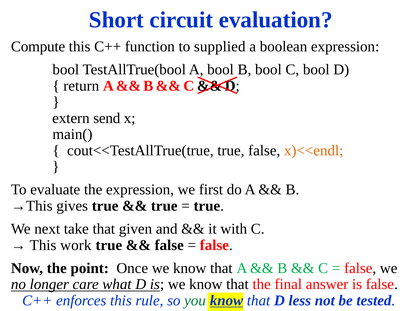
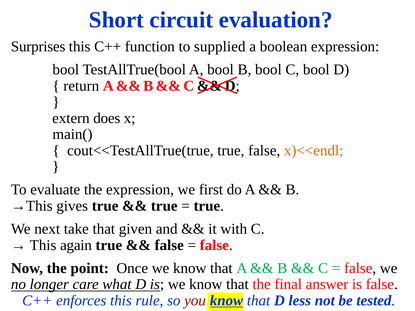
Compute: Compute -> Surprises (38, 47)
send: send -> does (107, 118)
work: work -> again (76, 245)
you colour: green -> red (195, 301)
